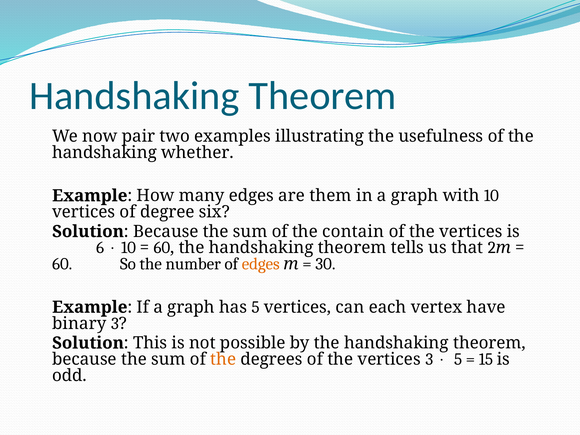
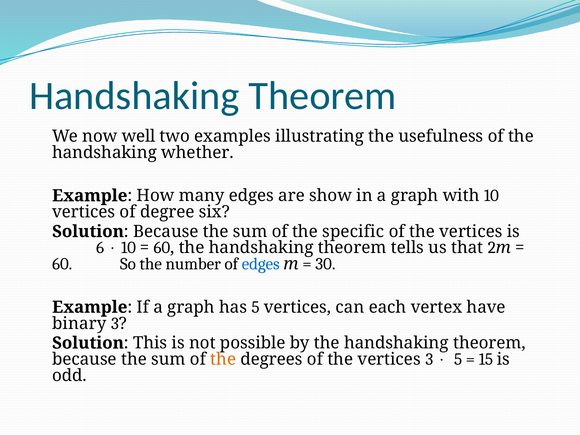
pair: pair -> well (139, 136)
them: them -> show (331, 196)
contain: contain -> specific (353, 232)
edges colour: orange -> blue (261, 264)
